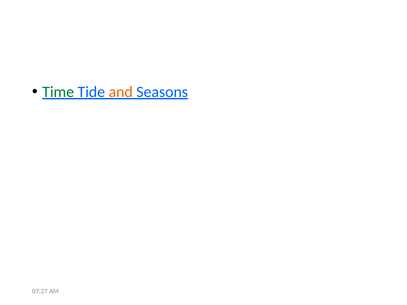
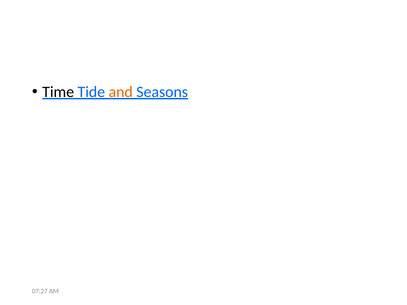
Time colour: green -> black (58, 92)
